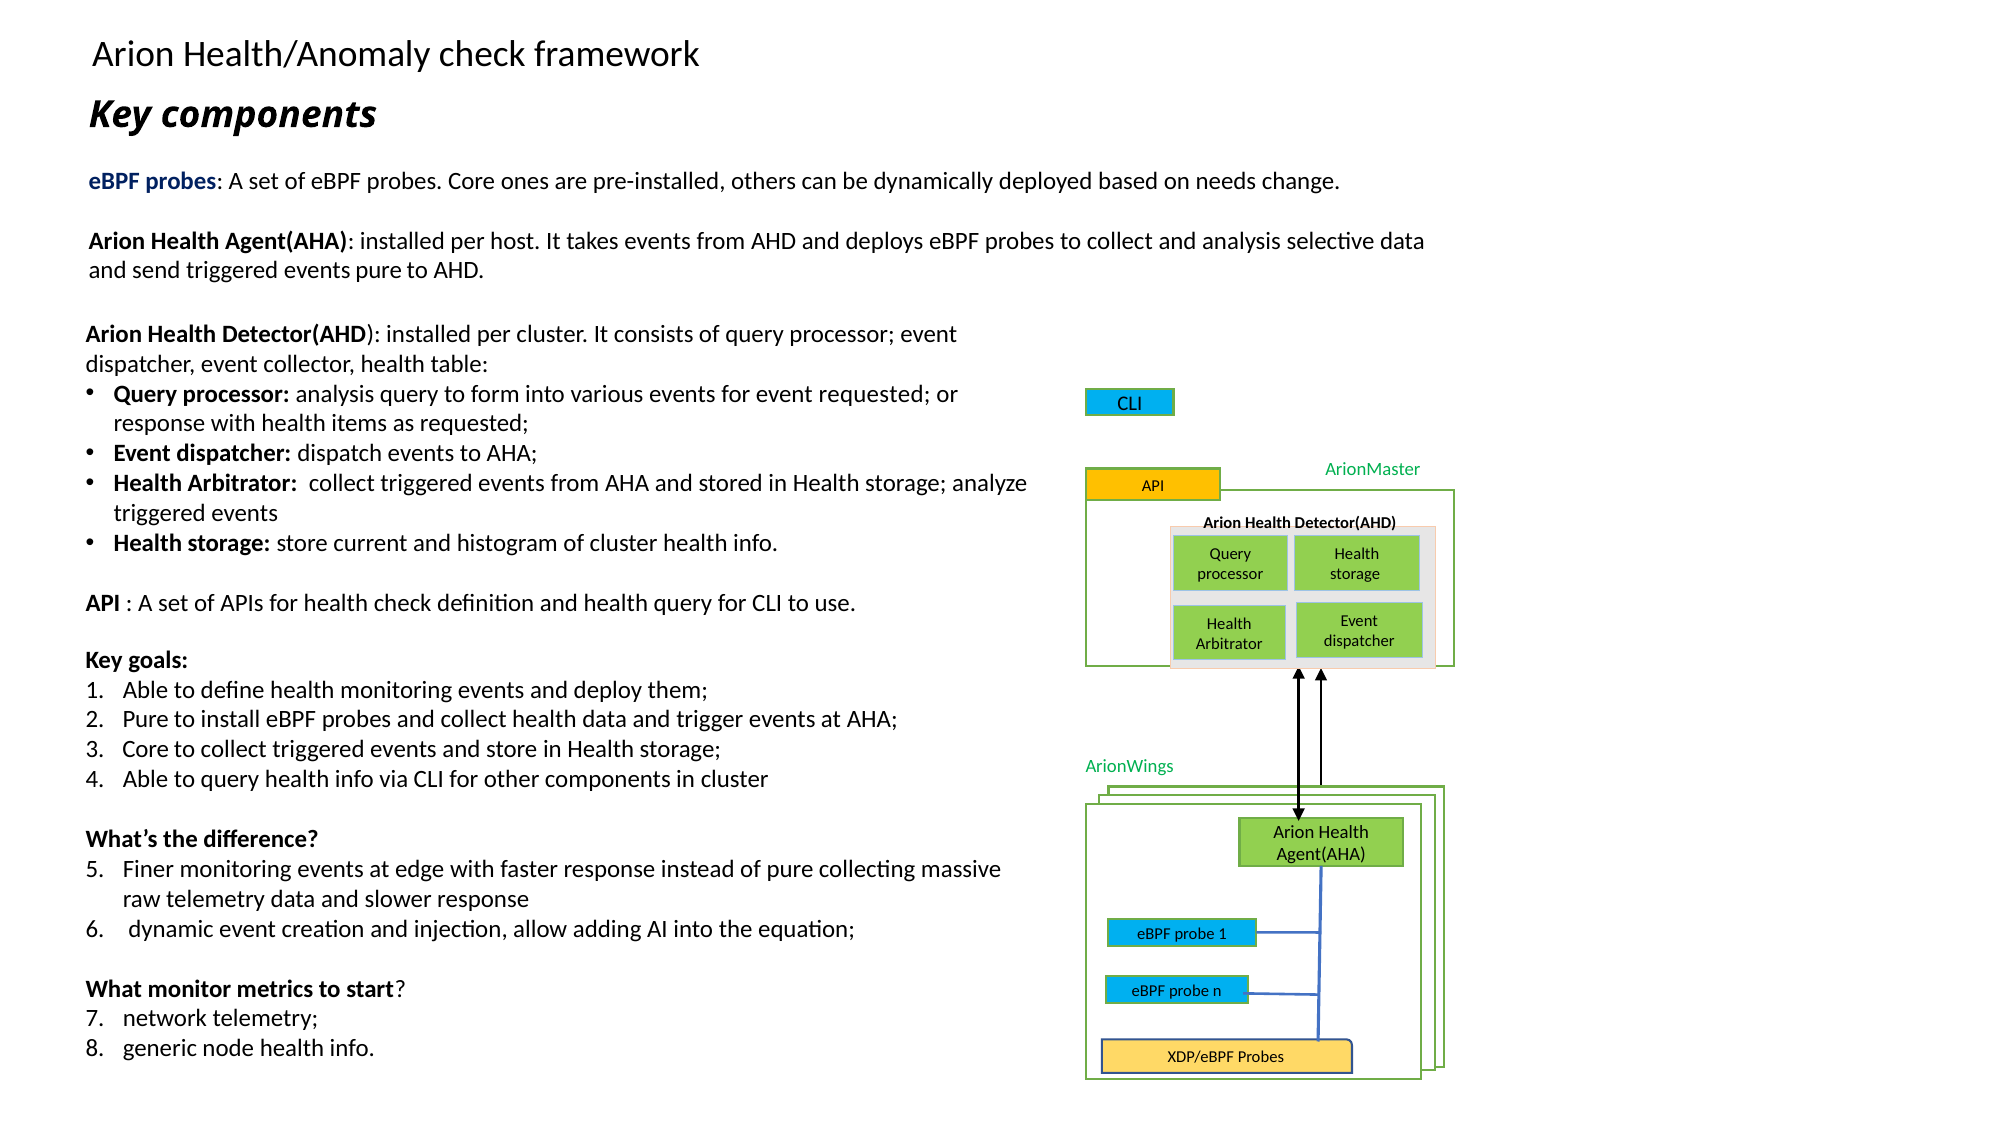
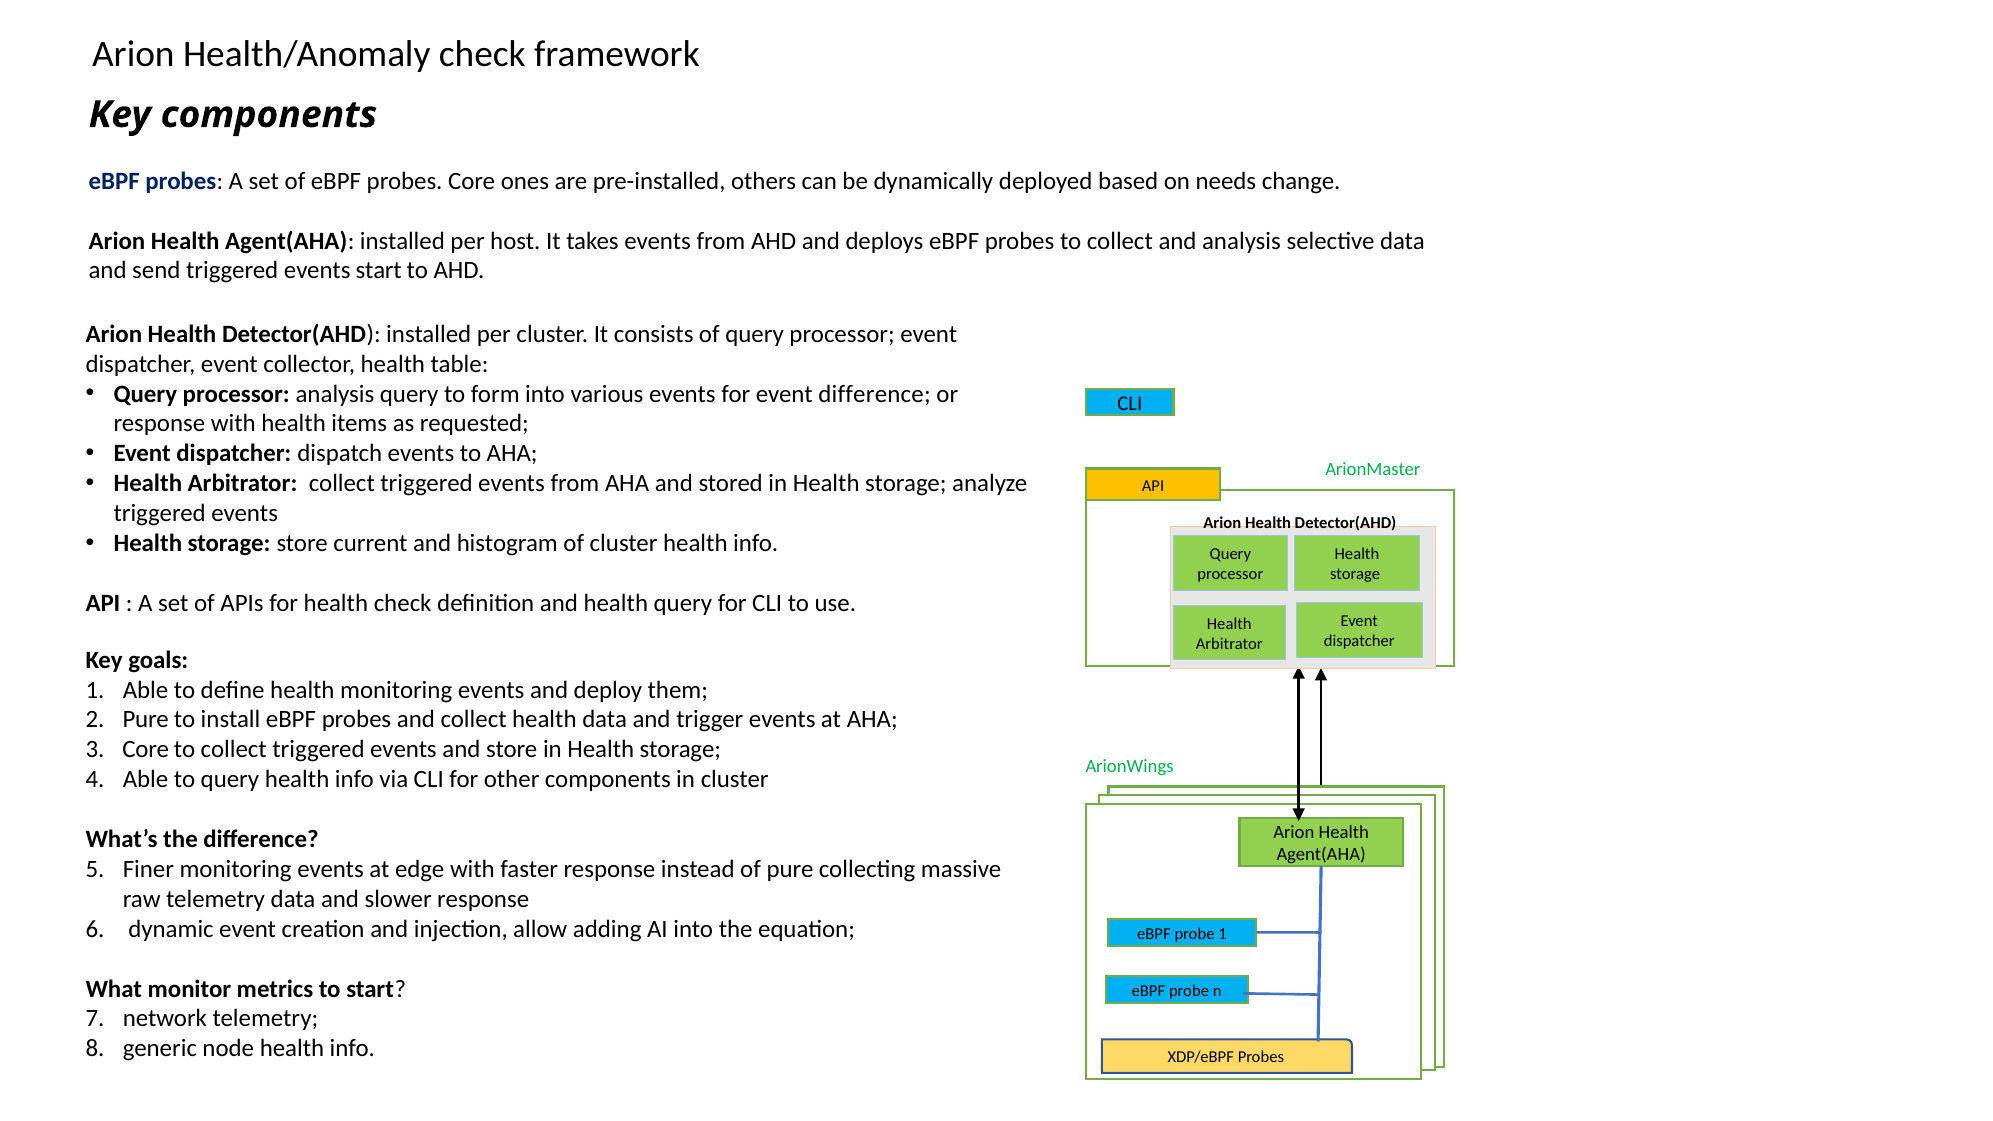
events pure: pure -> start (379, 271)
event requested: requested -> difference (875, 394)
